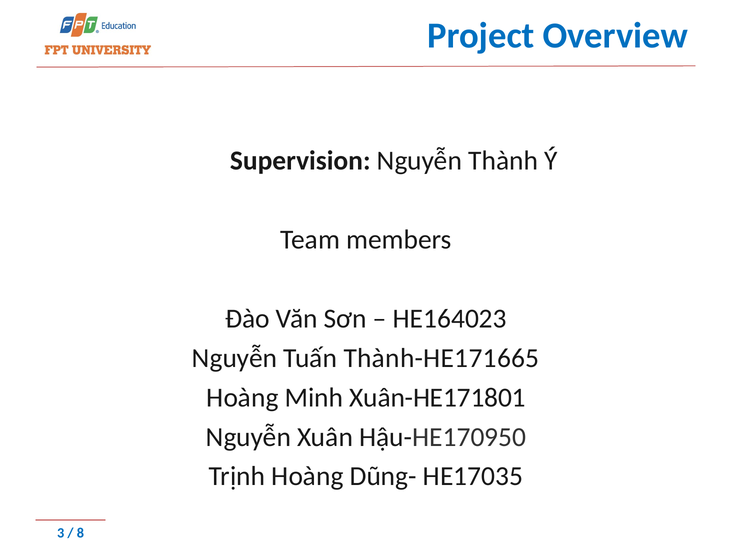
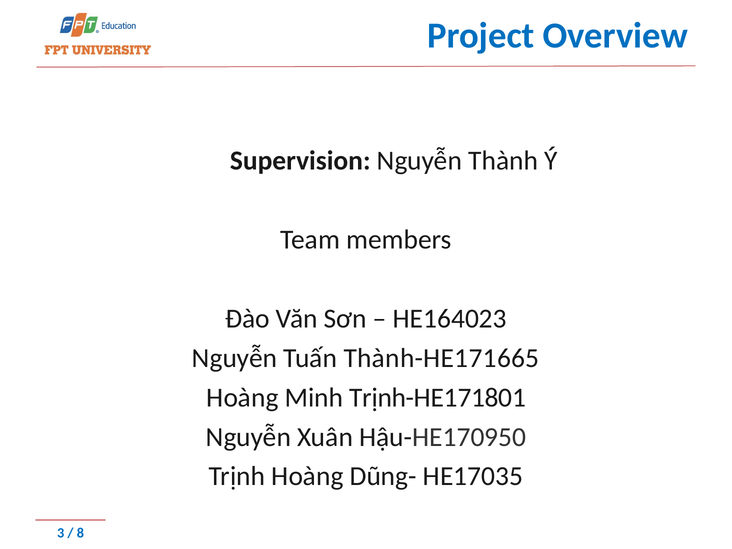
Xuân-HE171801: Xuân-HE171801 -> Trịnh-HE171801 (438, 397)
